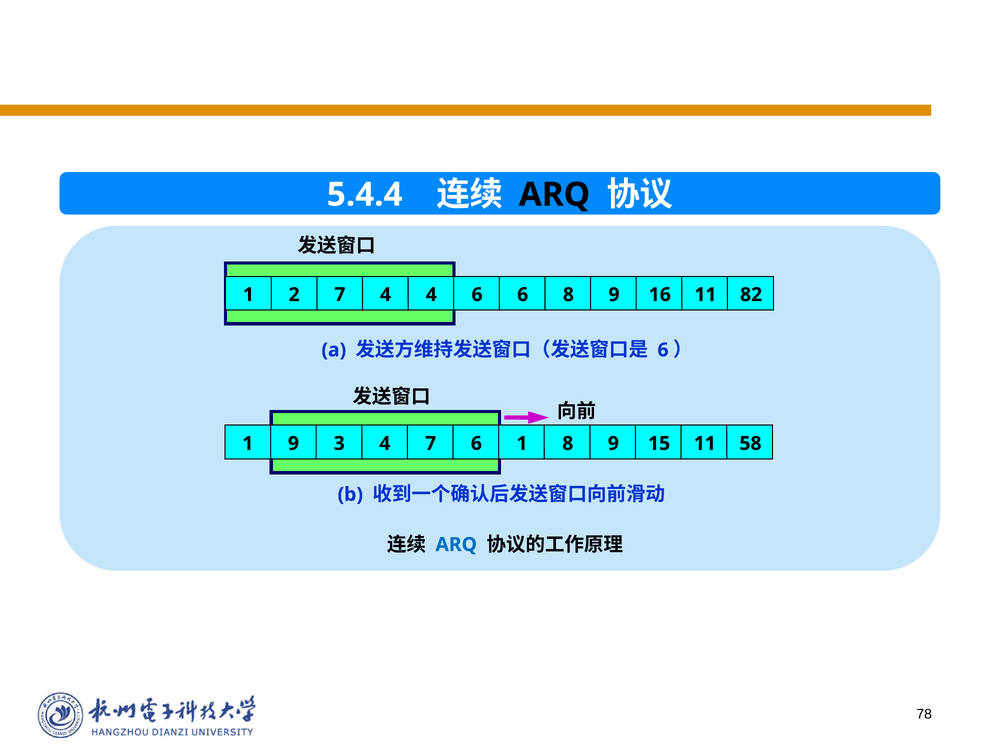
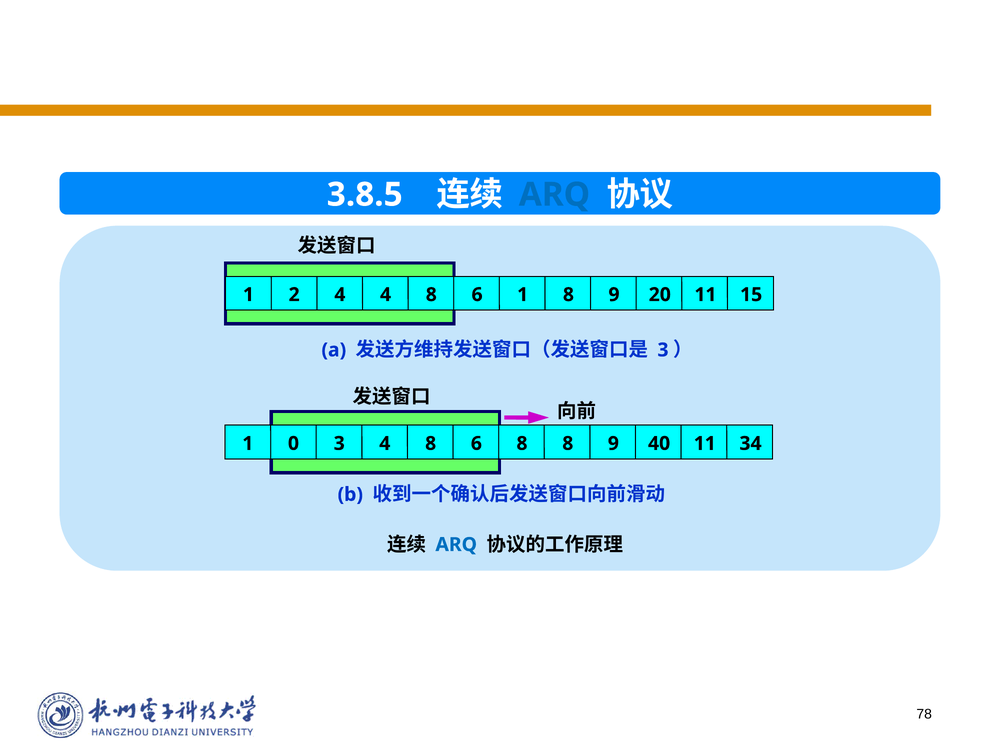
5.4.4: 5.4.4 -> 3.8.5 (365, 195)
ARQ colour: black -> blue (554, 195)
2 7: 7 -> 4 (340, 295)
4: 4 -> 8 (431, 295)
6 6: 6 -> 1 (523, 295)
16: 16 -> 20 (660, 295)
82: 82 -> 15 (751, 295)
6: 6 -> 3 (663, 350)
1 9: 9 -> 0 (293, 444)
3 4 7: 7 -> 8 (431, 444)
6 1: 1 -> 8 (522, 444)
15: 15 -> 40 (659, 444)
58: 58 -> 34 (751, 444)
